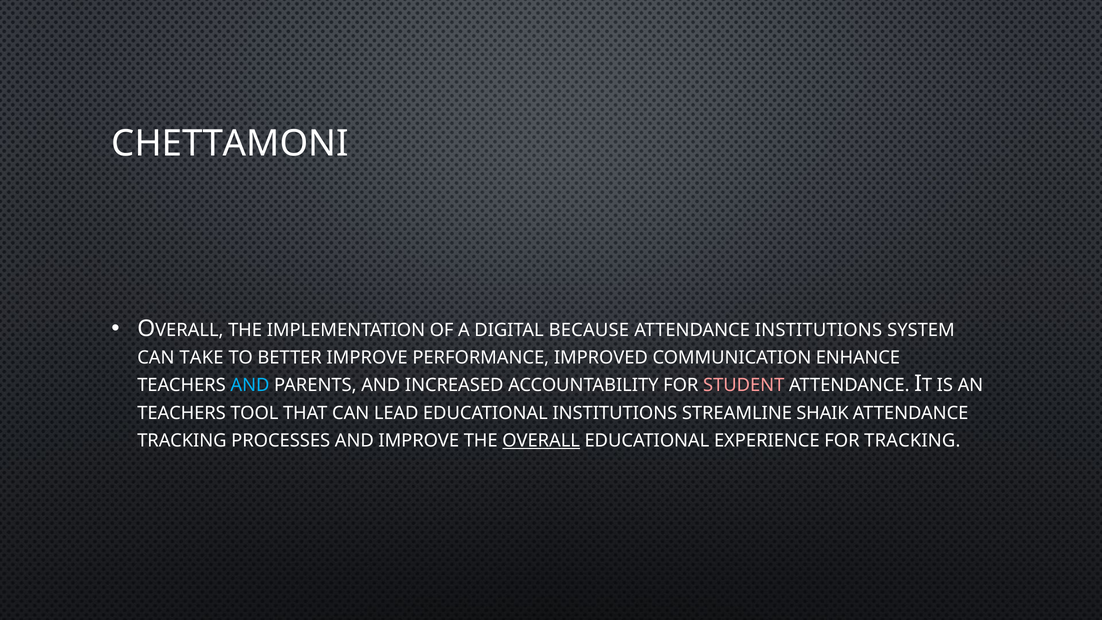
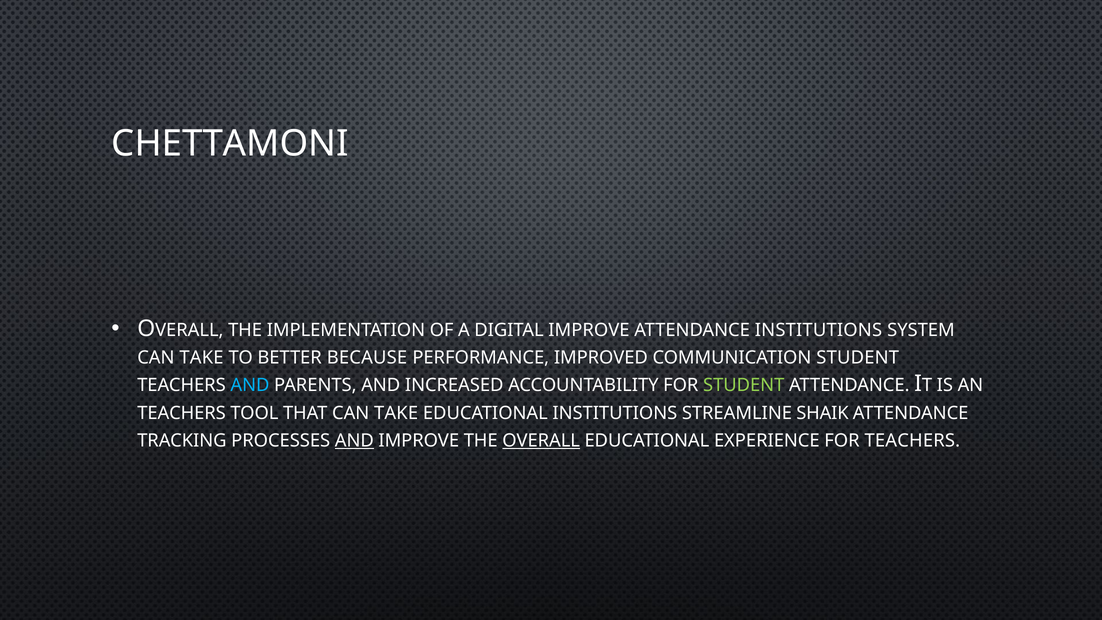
DIGITAL BECAUSE: BECAUSE -> IMPROVE (589, 330)
BETTER IMPROVE: IMPROVE -> BECAUSE (367, 358)
COMMUNICATION ENHANCE: ENHANCE -> STUDENT (858, 358)
STUDENT colour: pink -> light green (744, 385)
THAT CAN LEAD: LEAD -> TAKE (396, 413)
AND underline: none -> present (354, 440)
FOR TRACKING: TRACKING -> TEACHERS (912, 440)
